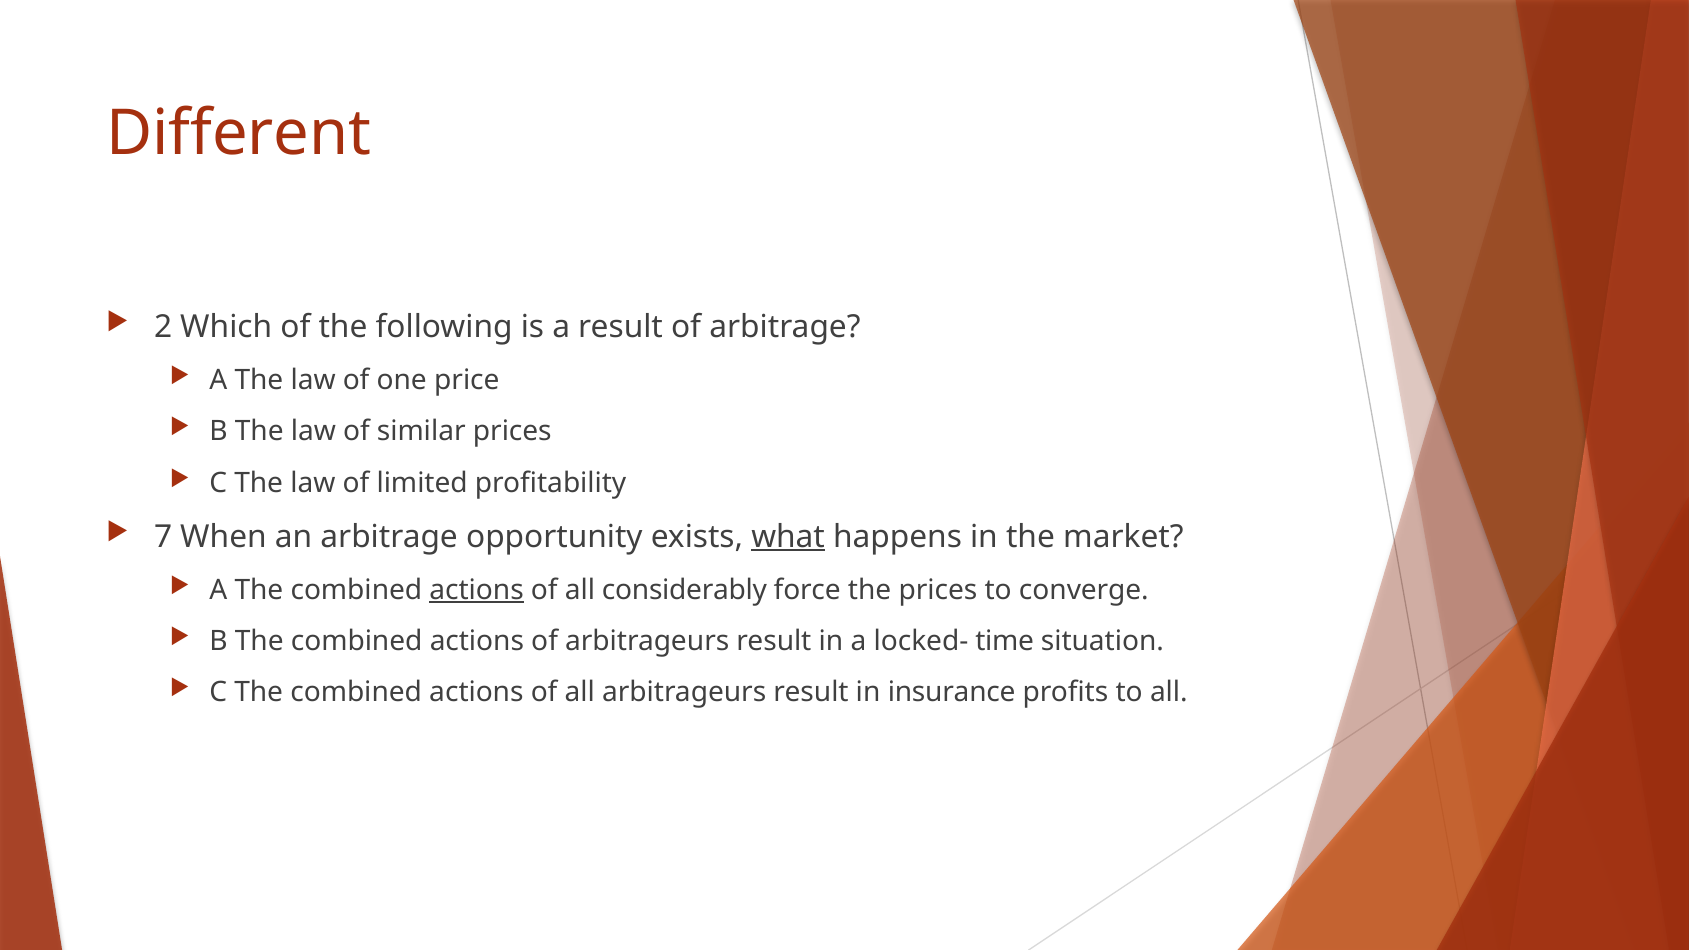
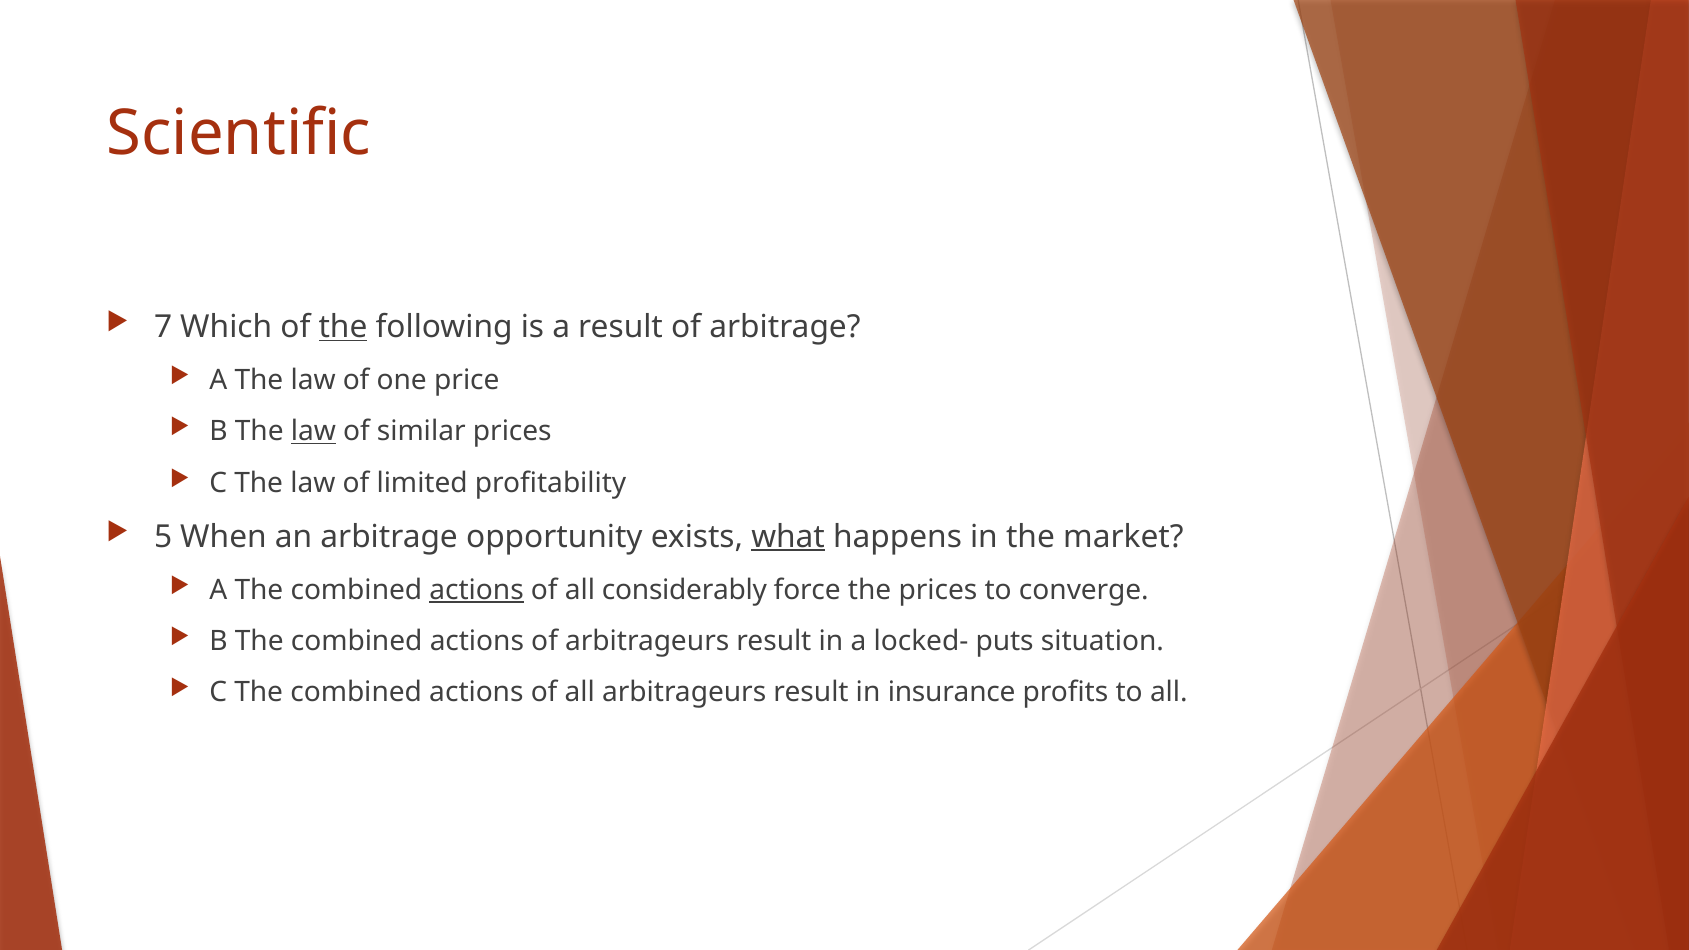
Different: Different -> Scientific (239, 133)
2: 2 -> 7 (163, 327)
the underline: none -> present (343, 327)
law underline: none -> present (313, 431)
7: 7 -> 5 (163, 537)
time: time -> puts (1005, 641)
